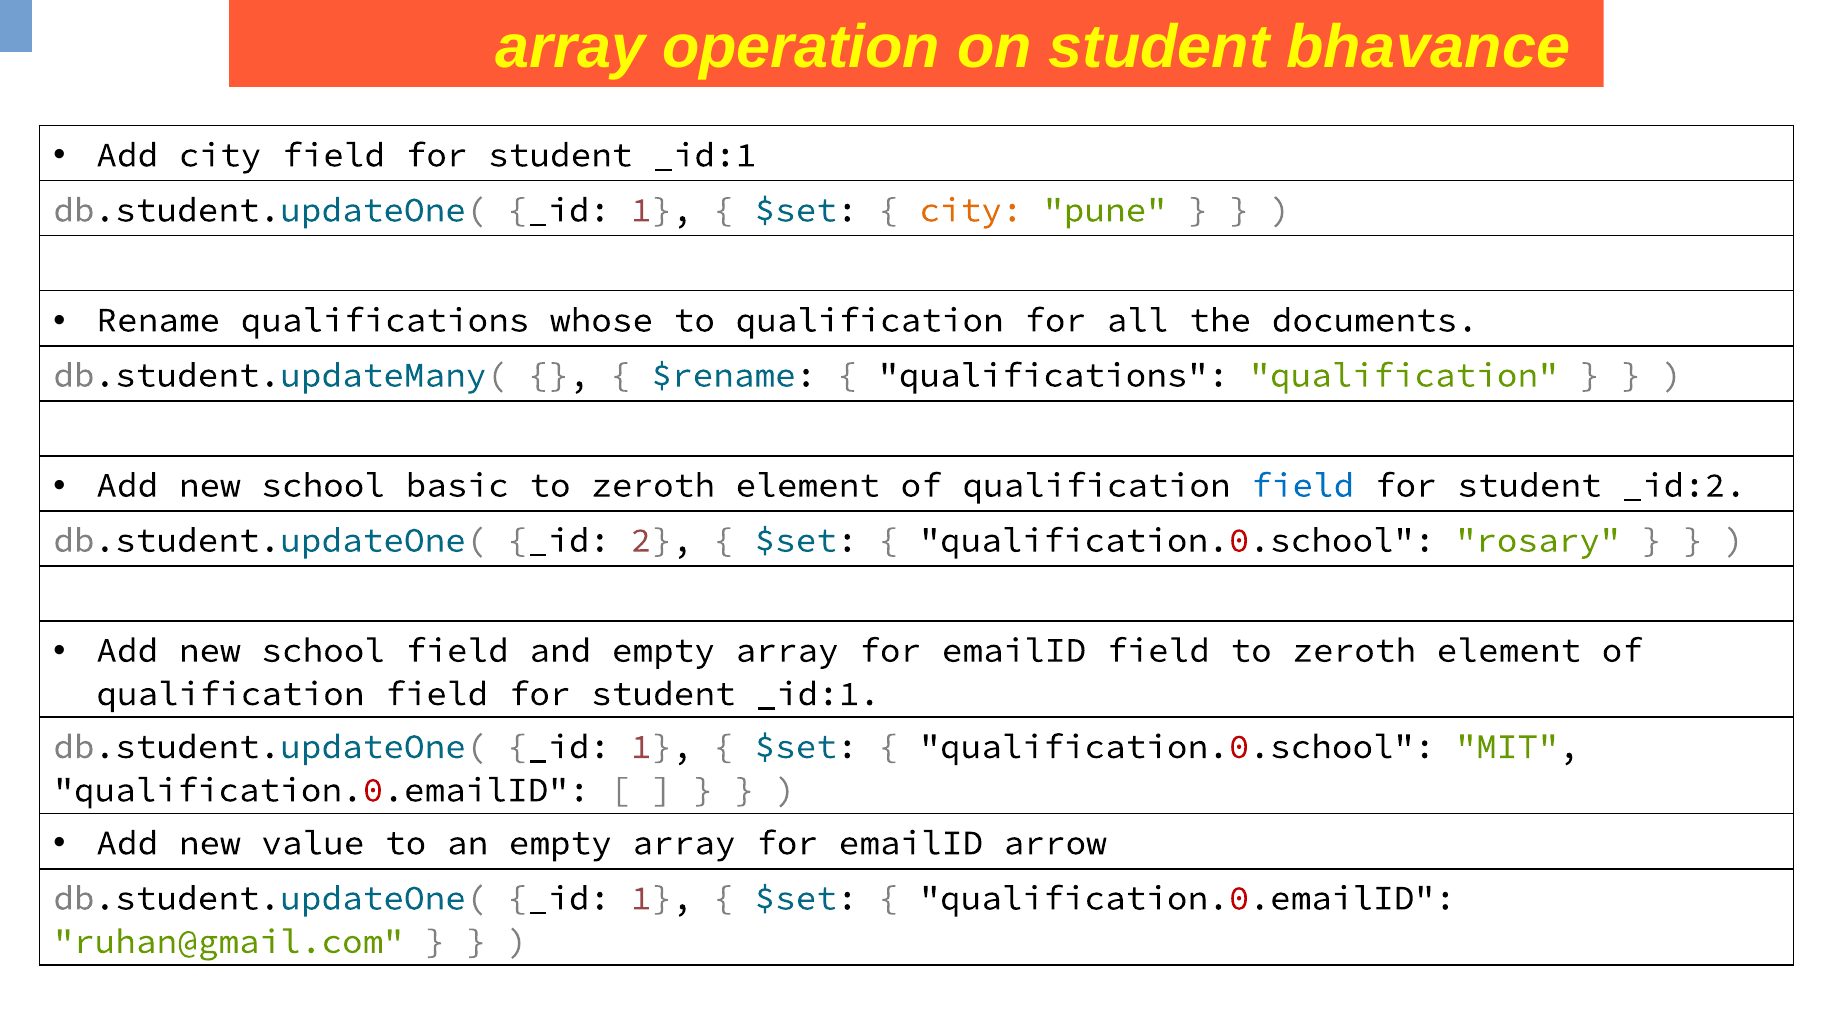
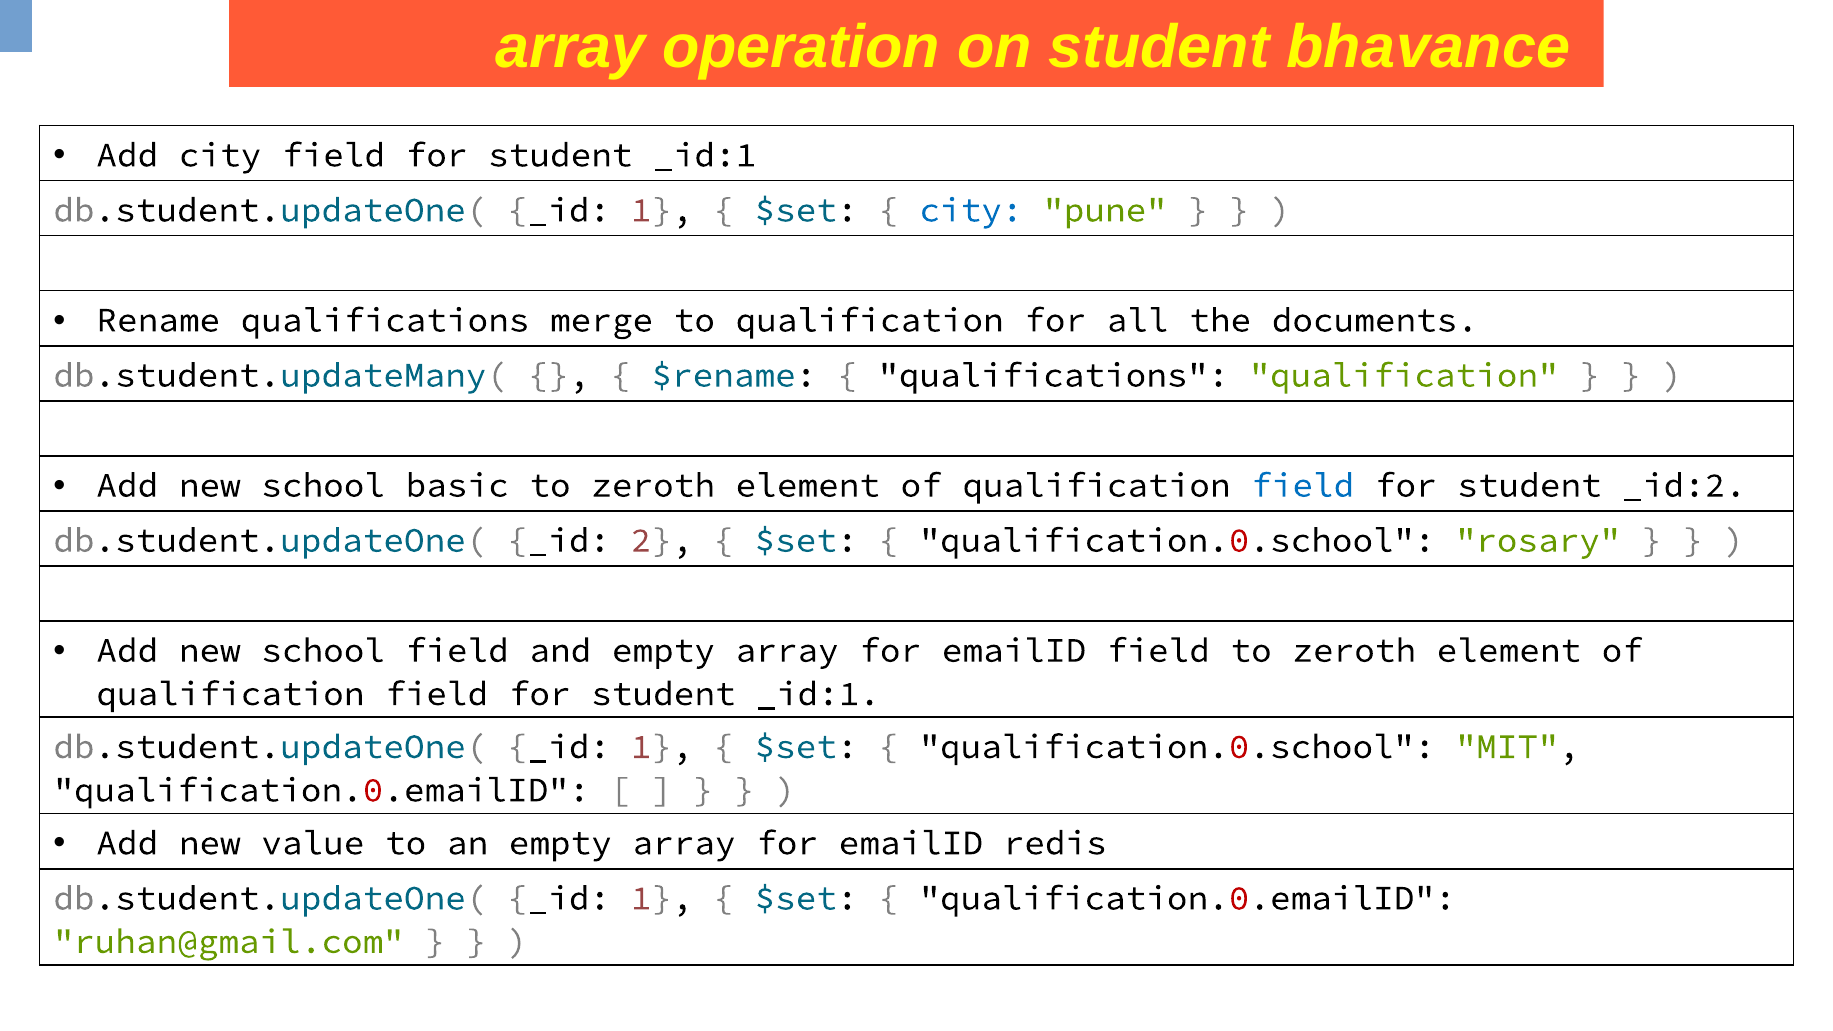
city colour: orange -> blue (971, 210)
whose: whose -> merge (602, 320)
arrow: arrow -> redis (1055, 843)
